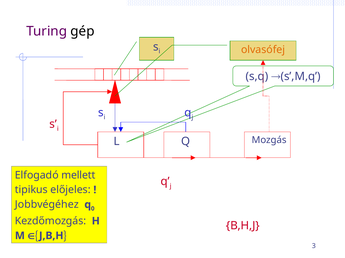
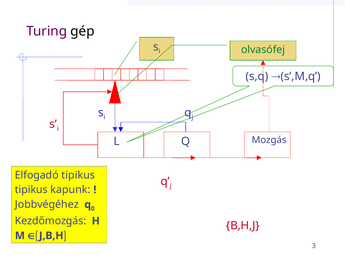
olvasófej colour: orange -> green (263, 50)
Elfogadó mellett: mellett -> tipikus (78, 176)
előjeles: előjeles -> kapunk (70, 190)
